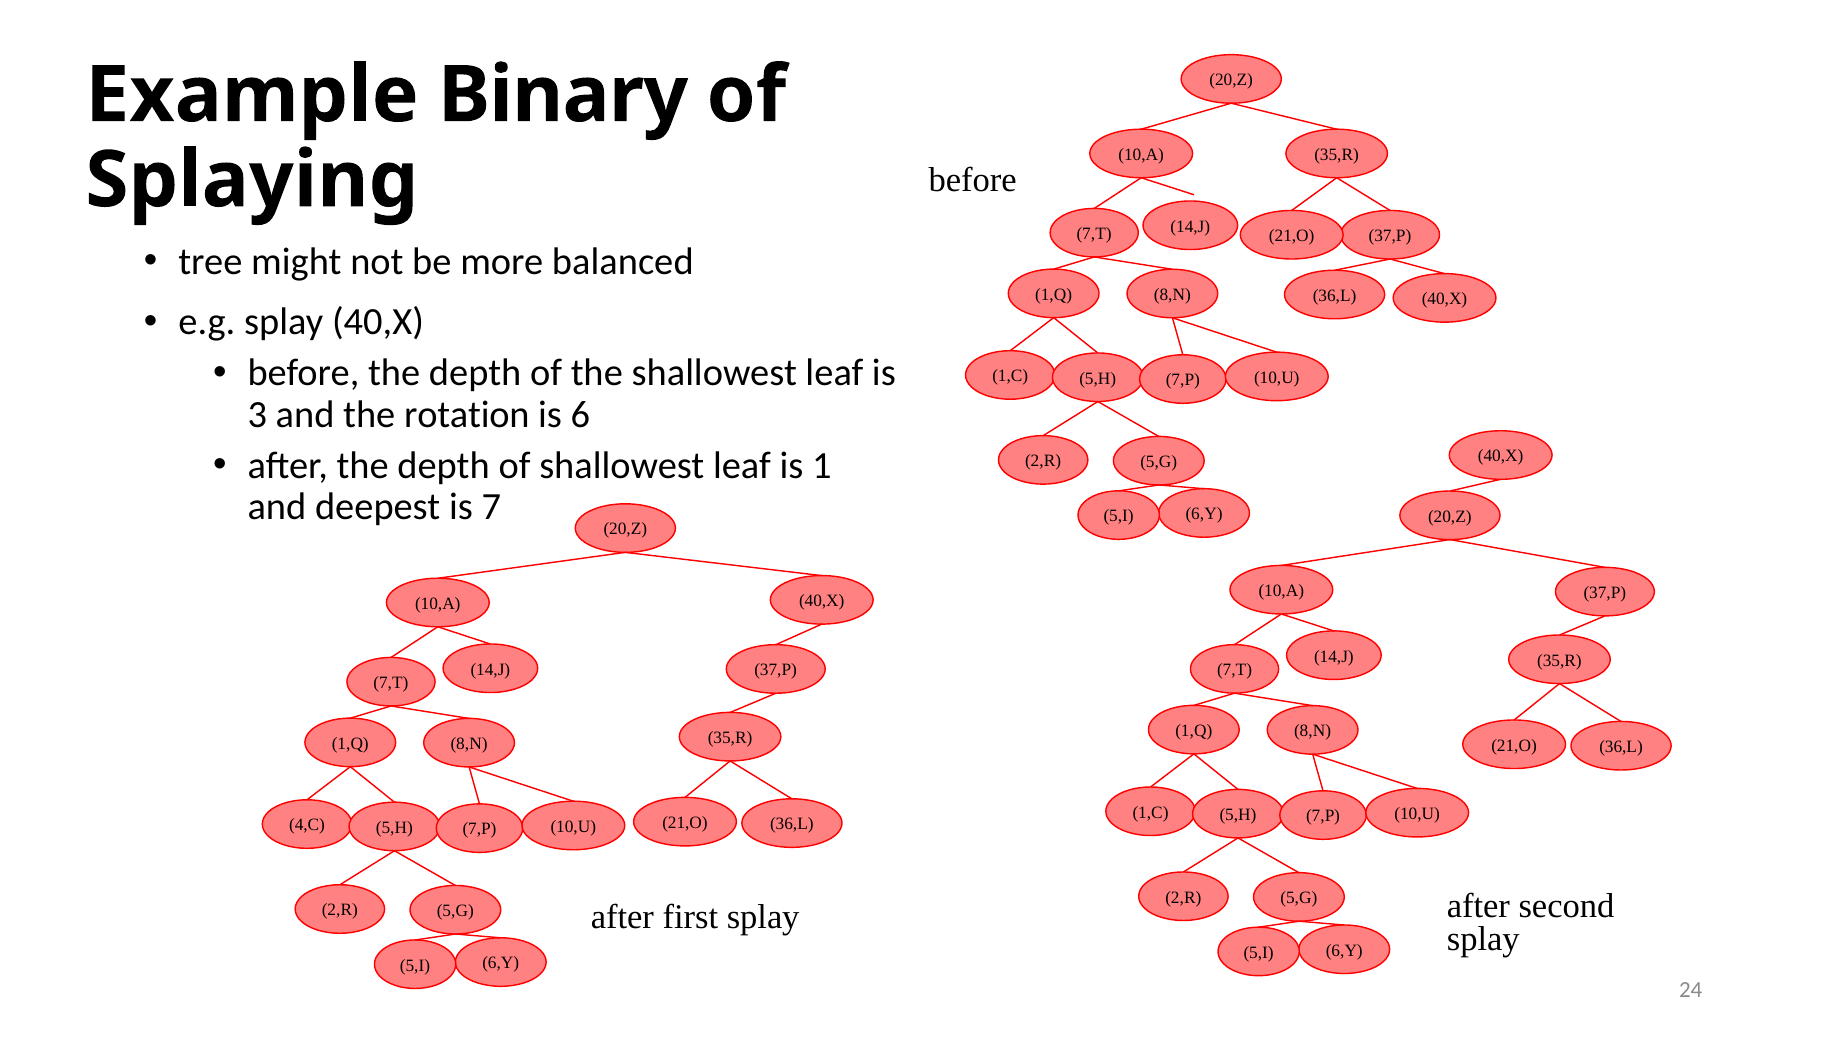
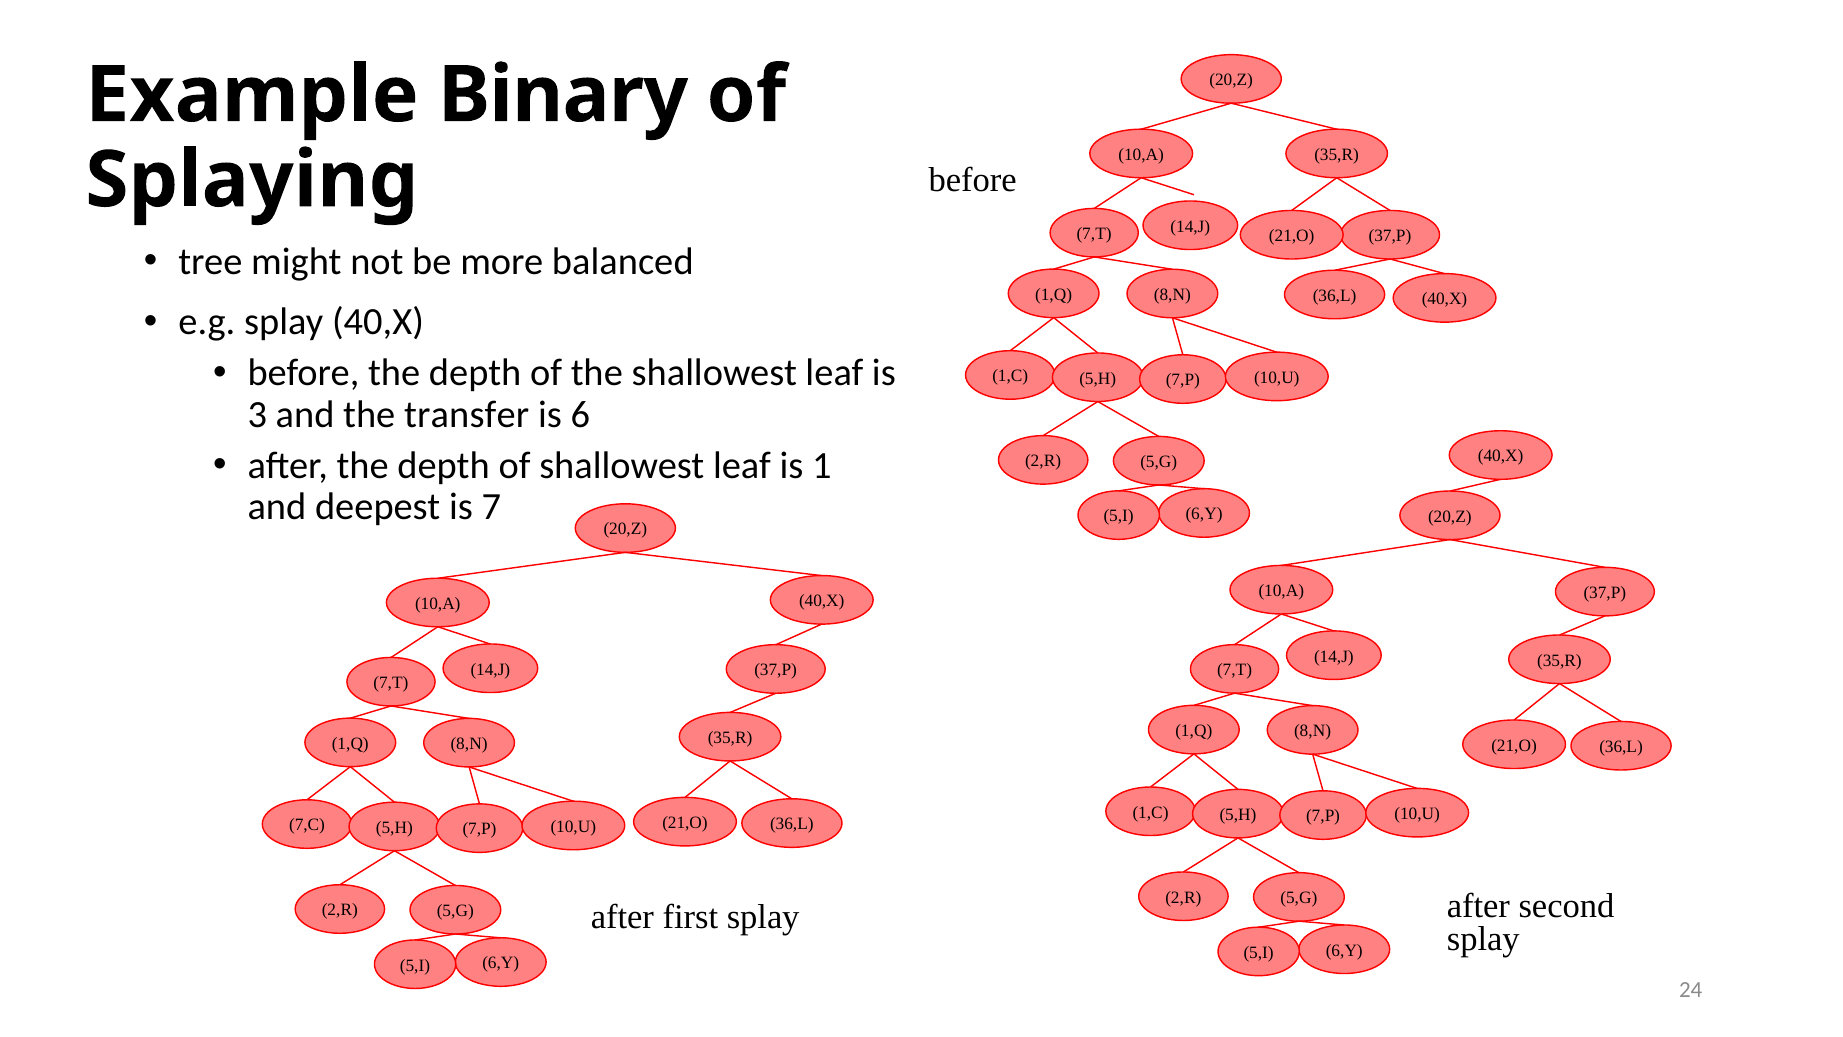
rotation: rotation -> transfer (467, 414)
4,C: 4,C -> 7,C (307, 825)
